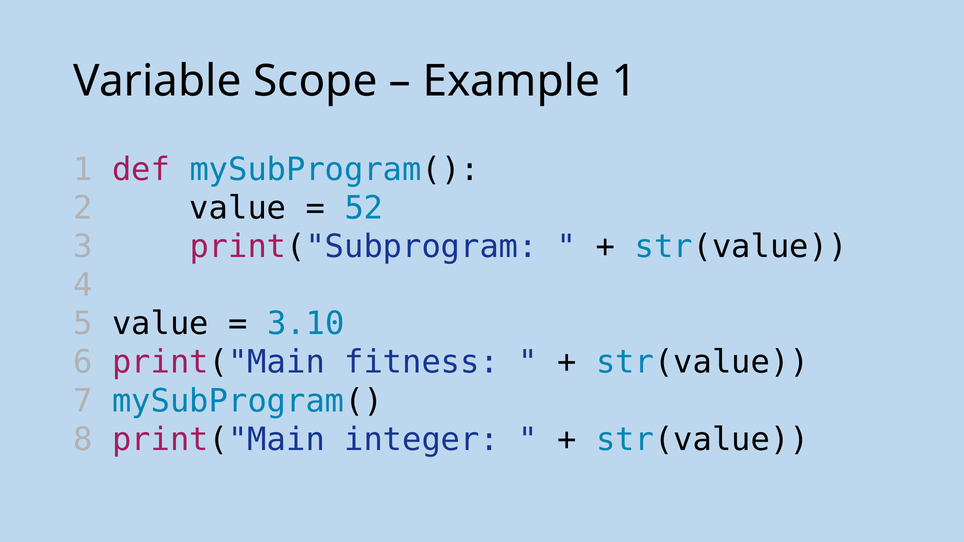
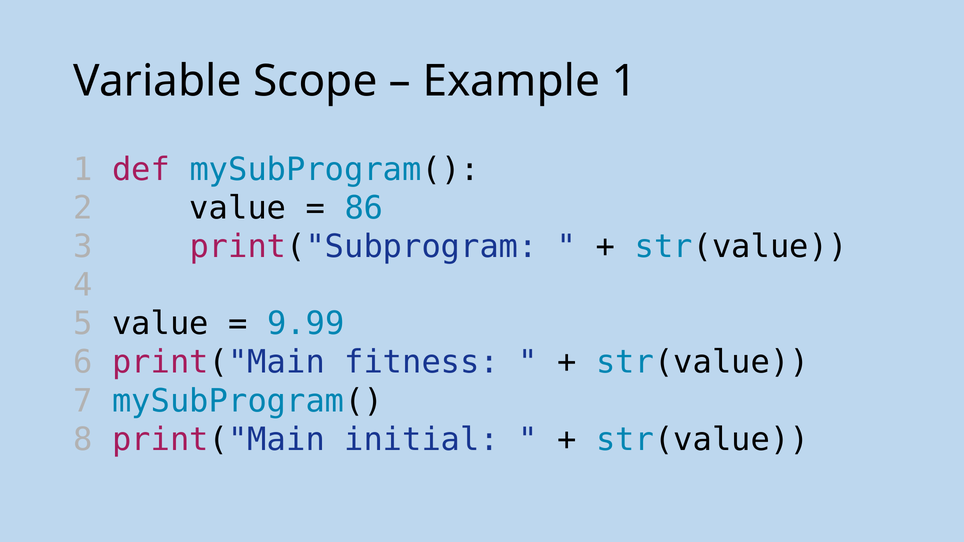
52: 52 -> 86 (364, 208)
3.10: 3.10 -> 9.99 (306, 324)
integer: integer -> initial (422, 440)
